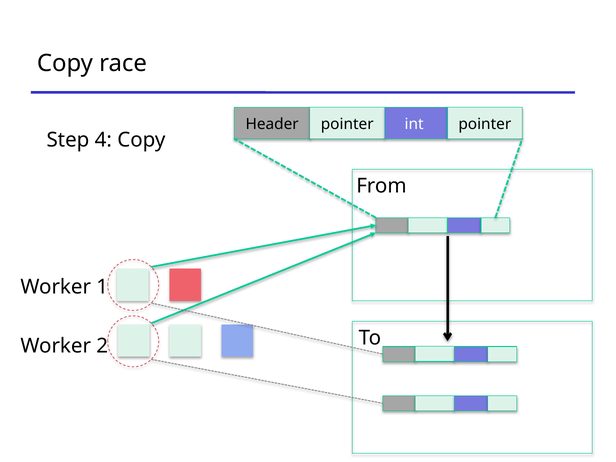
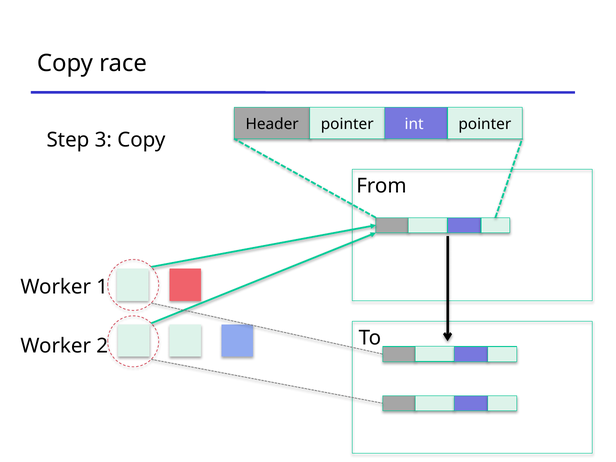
4: 4 -> 3 (103, 140)
